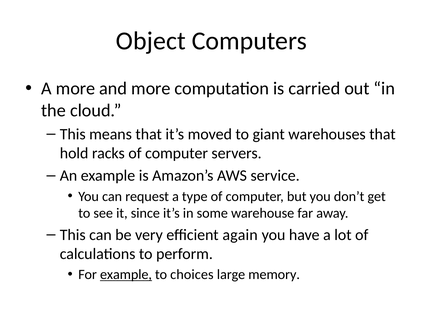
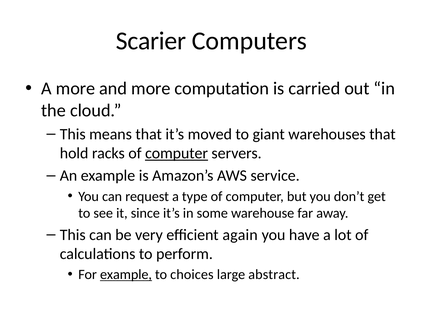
Object: Object -> Scarier (151, 41)
computer underline: none -> present (177, 153)
memory: memory -> abstract (274, 274)
